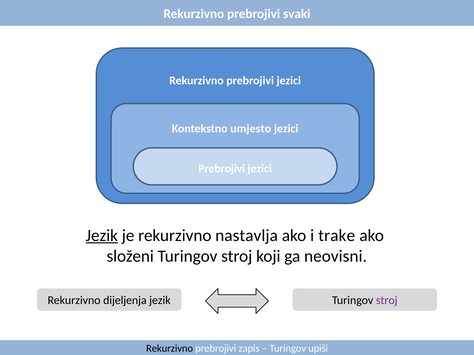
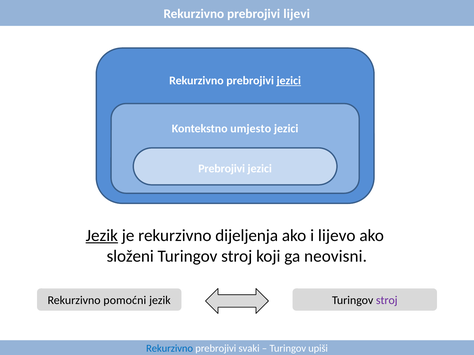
svaki: svaki -> lijevi (297, 14)
jezici underline: none -> present (289, 81)
nastavlja: nastavlja -> dijeljenja (247, 236)
trake: trake -> lijevo (337, 236)
dijeljenja: dijeljenja -> pomoćni (125, 301)
Rekurzivno colour: black -> blue (170, 349)
zapis: zapis -> svaki (249, 349)
